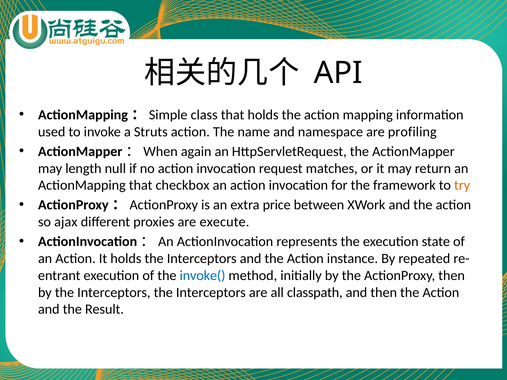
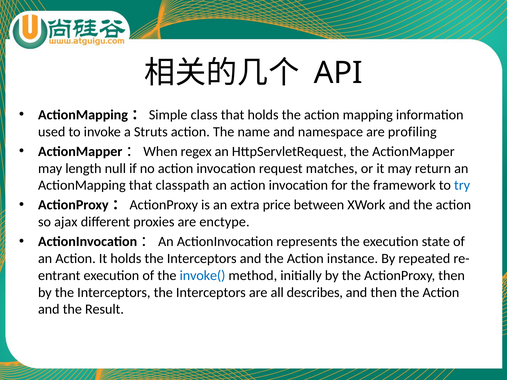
again: again -> regex (196, 152)
checkbox: checkbox -> classpath (183, 185)
try colour: orange -> blue (462, 185)
execute: execute -> enctype (224, 222)
classpath: classpath -> describes (315, 293)
